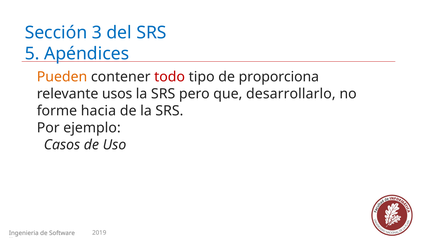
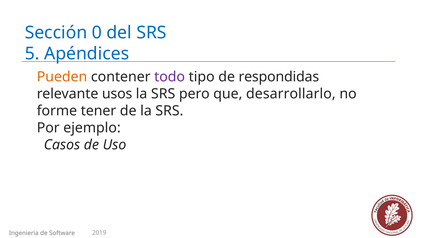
3: 3 -> 0 (97, 33)
todo colour: red -> purple (170, 77)
proporciona: proporciona -> respondidas (279, 77)
hacia: hacia -> tener (99, 111)
